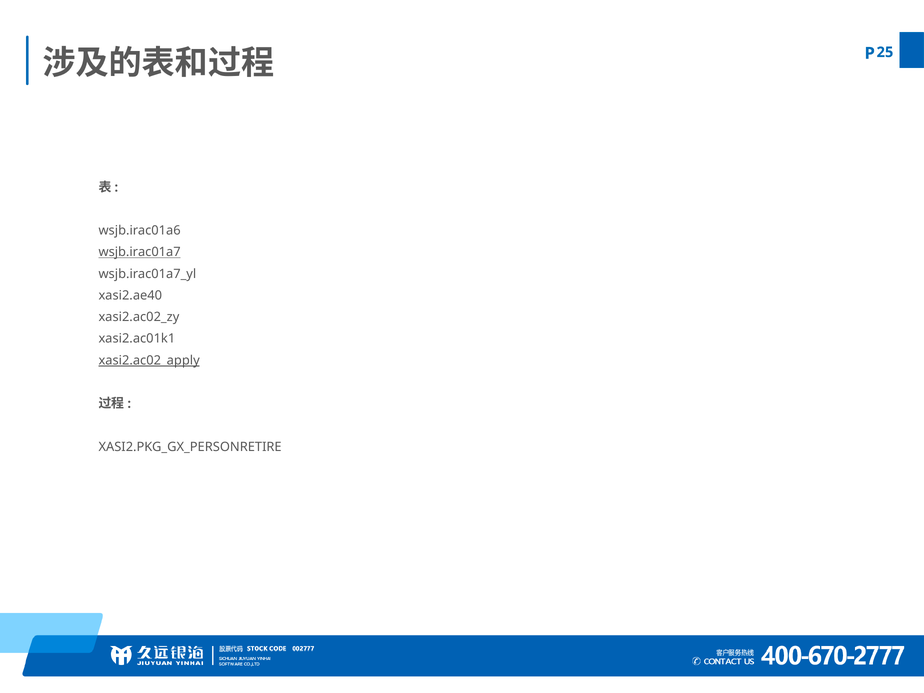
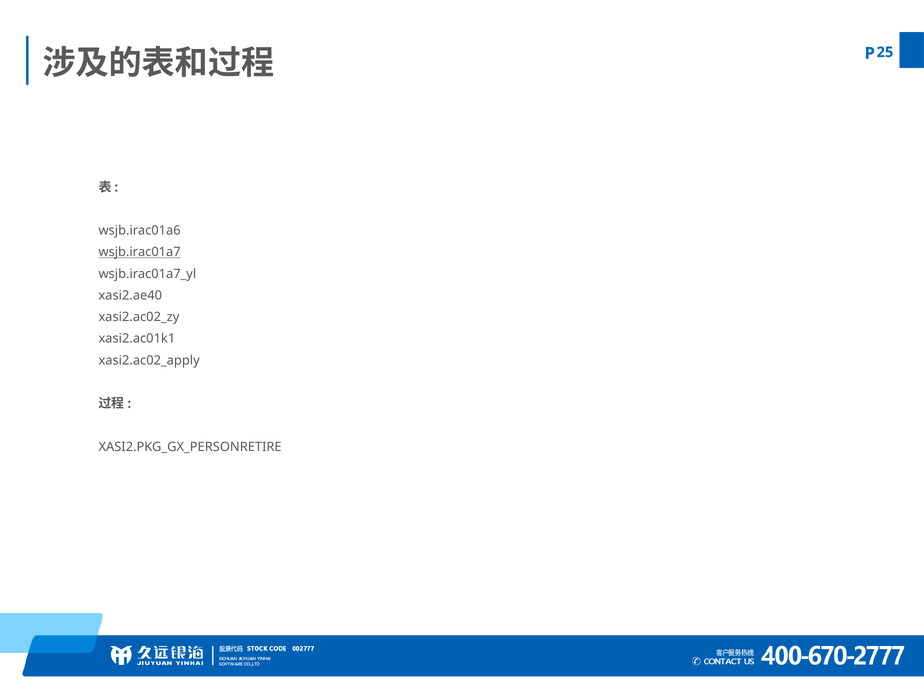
xasi2.ac02_apply underline: present -> none (149, 360)
